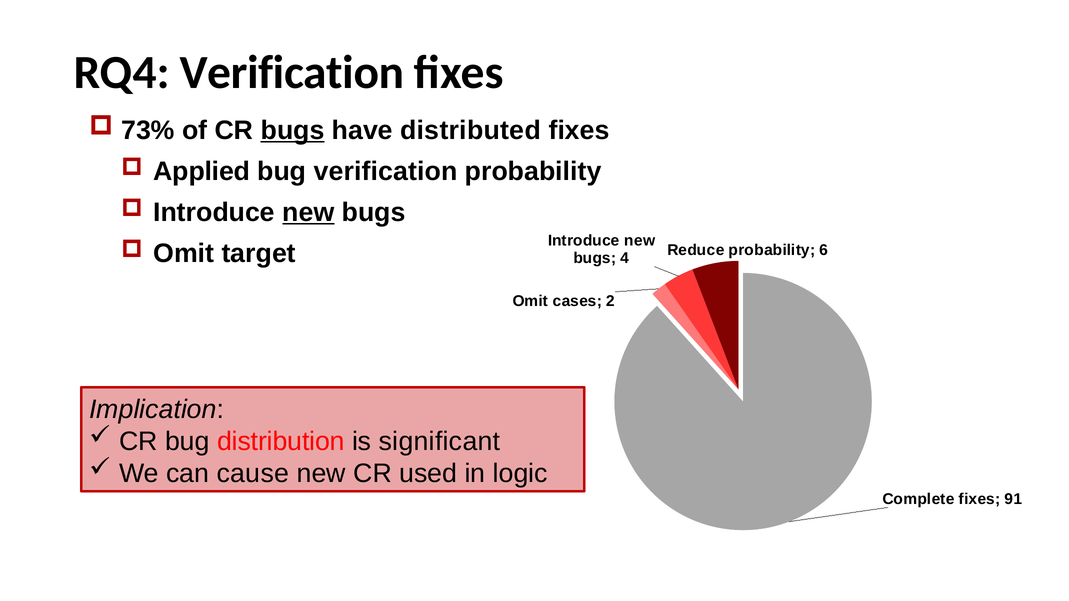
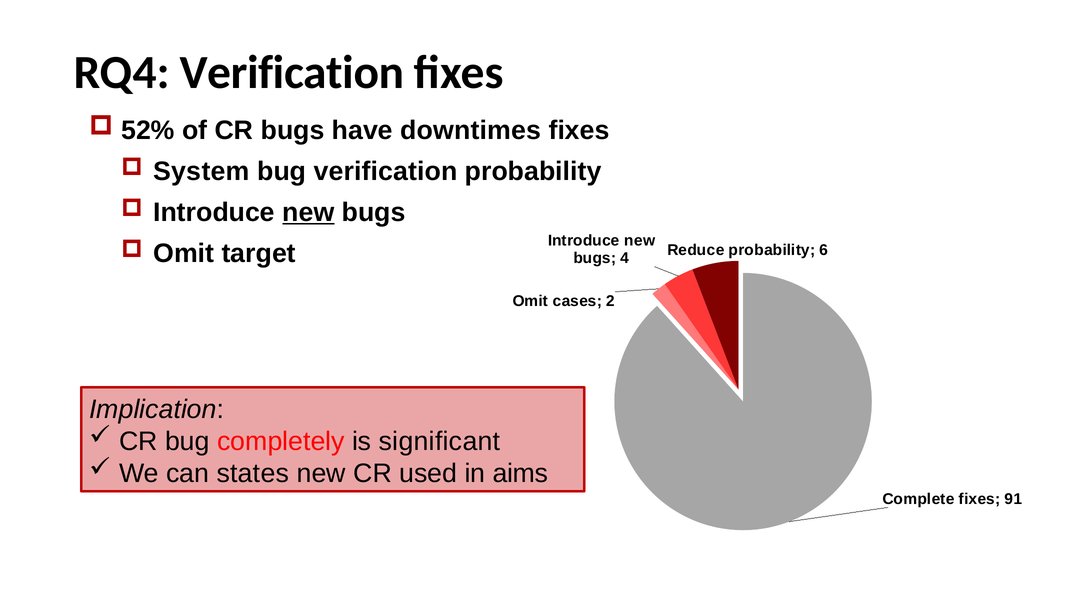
73%: 73% -> 52% (148, 130)
bugs underline: present -> none (293, 130)
distributed: distributed -> downtimes (471, 130)
Applied: Applied -> System (201, 171)
distribution: distribution -> completely (281, 441)
cause: cause -> states (253, 474)
logic: logic -> aims (520, 474)
